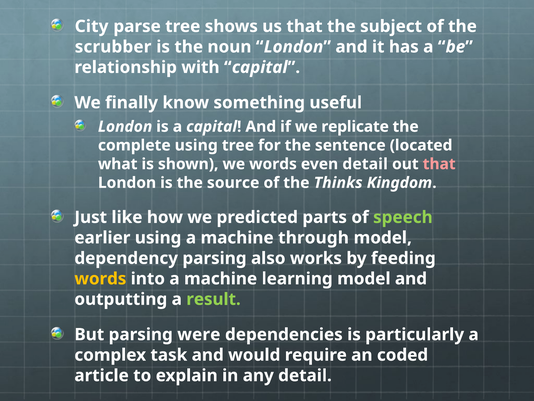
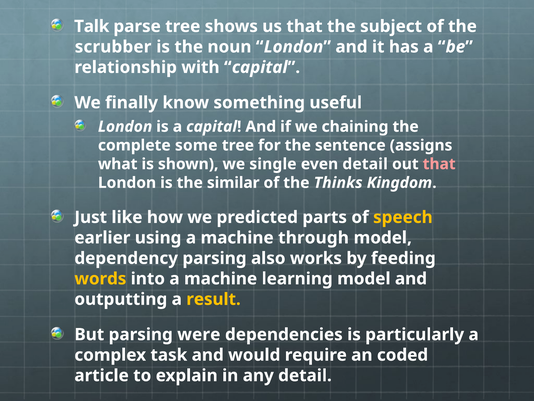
City: City -> Talk (92, 26)
replicate: replicate -> chaining (355, 126)
complete using: using -> some (196, 145)
located: located -> assigns (421, 145)
we words: words -> single (273, 164)
source: source -> similar (233, 183)
speech colour: light green -> yellow (403, 217)
result colour: light green -> yellow (214, 299)
